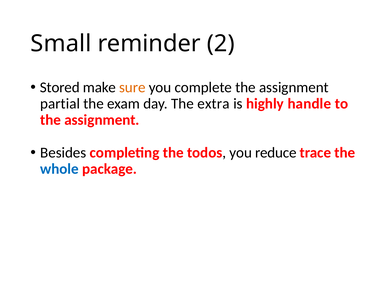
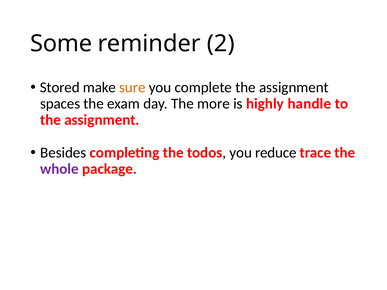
Small: Small -> Some (61, 44)
partial: partial -> spaces (60, 104)
extra: extra -> more (214, 104)
whole colour: blue -> purple (59, 169)
